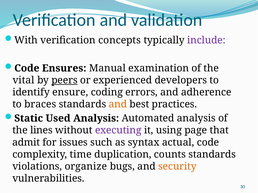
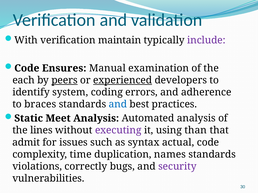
concepts: concepts -> maintain (120, 40)
vital: vital -> each (24, 80)
experienced underline: none -> present (123, 80)
ensure: ensure -> system (70, 92)
and colour: orange -> blue (118, 105)
Used: Used -> Meet (58, 119)
page: page -> than (196, 131)
counts: counts -> names (170, 155)
organize: organize -> correctly (86, 167)
security colour: orange -> purple (177, 167)
